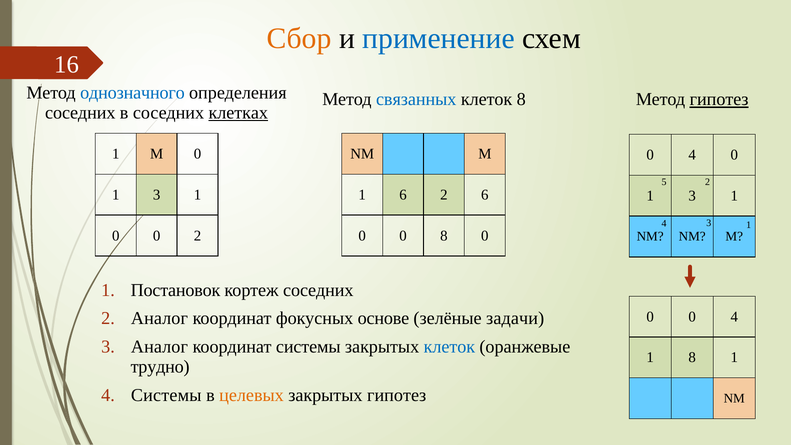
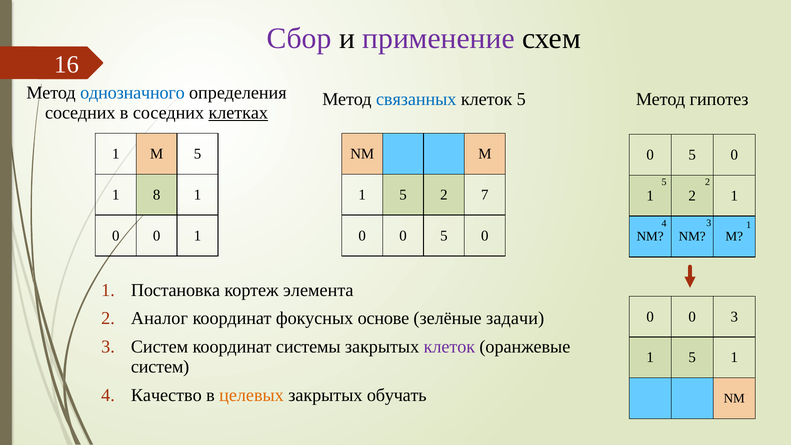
Сбор colour: orange -> purple (299, 38)
применение colour: blue -> purple (439, 38)
клеток 8: 8 -> 5 (521, 99)
гипотез underline: present -> none (719, 99)
M 0: 0 -> 5 (197, 154)
4: 4 -> 5 (692, 155)
3: 3 -> 8 (157, 195)
6: 6 -> 5 (403, 195)
2 6: 6 -> 7 (485, 195)
3: 3 -> 2 (692, 196)
0 0 2: 2 -> 1 (197, 236)
8: 8 -> 5 (444, 236)
Постановок: Постановок -> Постановка (175, 290)
кортеж соседних: соседних -> элемента (318, 290)
4: 4 -> 3 (734, 317)
3 Аналог: Аналог -> Систем (160, 347)
клеток colour: blue -> purple (449, 347)
8: 8 -> 5 (692, 357)
трудно: трудно -> систем (160, 367)
4 Системы: Системы -> Качество (166, 395)
закрытых гипотез: гипотез -> обучать (397, 395)
